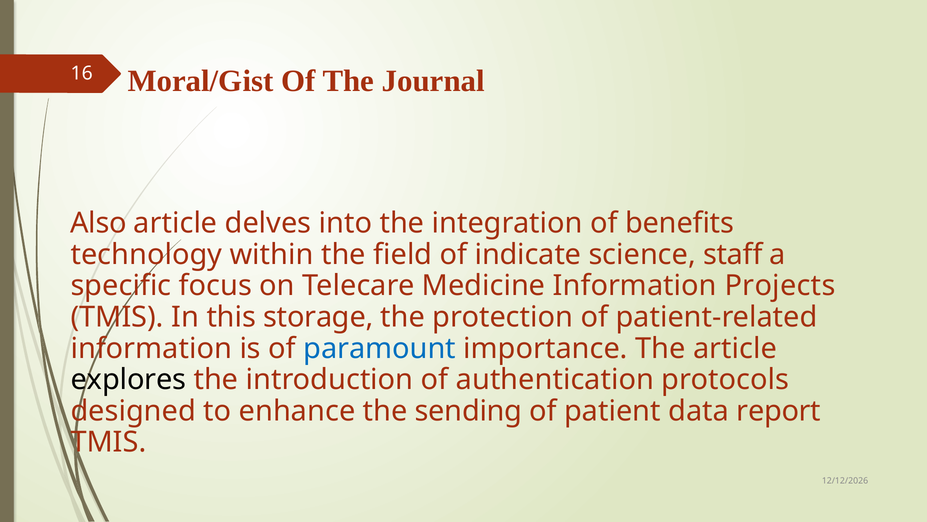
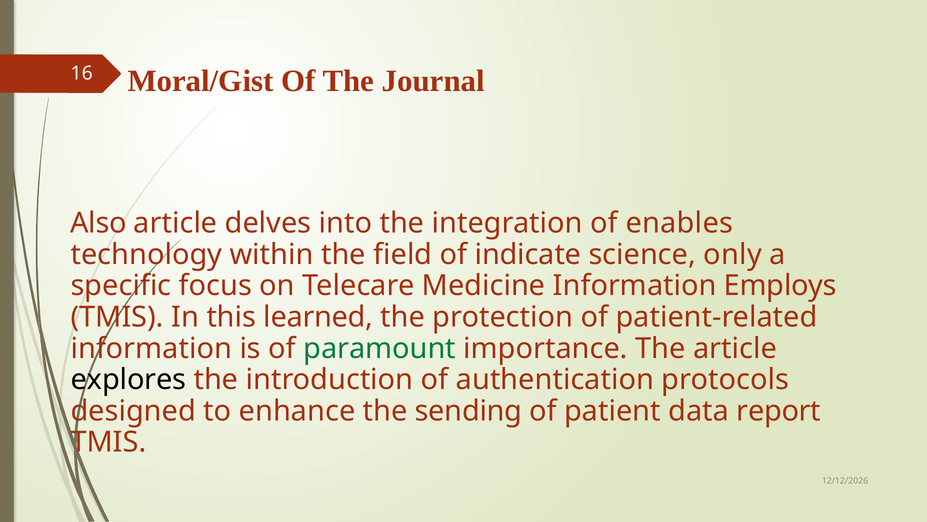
benefits: benefits -> enables (679, 223)
staff: staff -> only (733, 254)
Projects: Projects -> Employs (780, 286)
storage: storage -> learned (318, 317)
paramount colour: blue -> green (380, 348)
